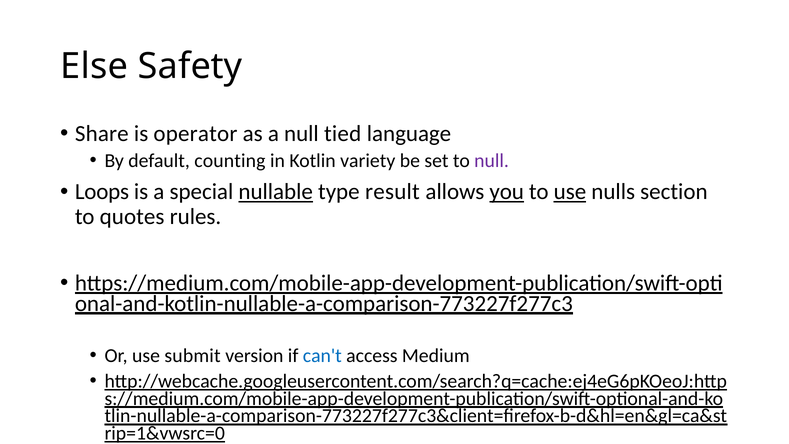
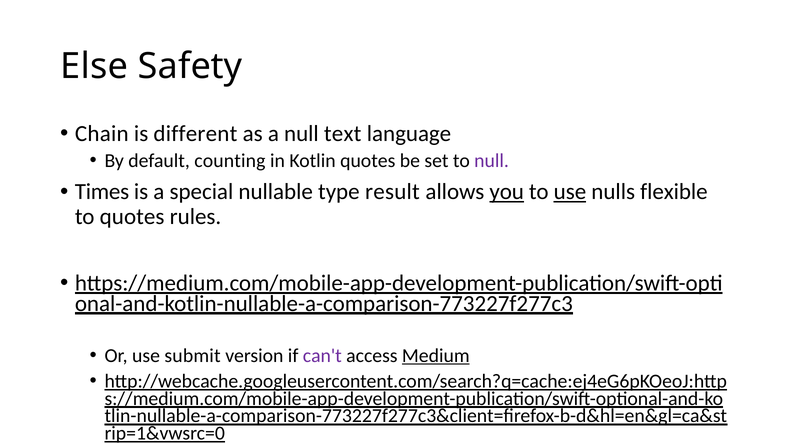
Share: Share -> Chain (102, 133)
operator: operator -> different (195, 133)
tied: tied -> text (343, 133)
Kotlin variety: variety -> quotes (368, 161)
Loops: Loops -> Times (102, 192)
nullable underline: present -> none (276, 192)
section: section -> flexible (674, 192)
can't colour: blue -> purple (322, 355)
Medium underline: none -> present (436, 355)
